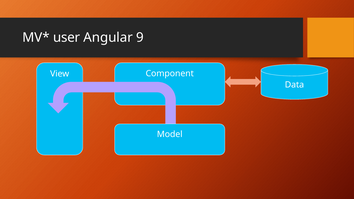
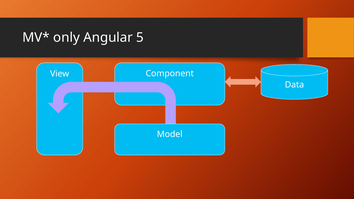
user: user -> only (67, 37)
9: 9 -> 5 (140, 37)
